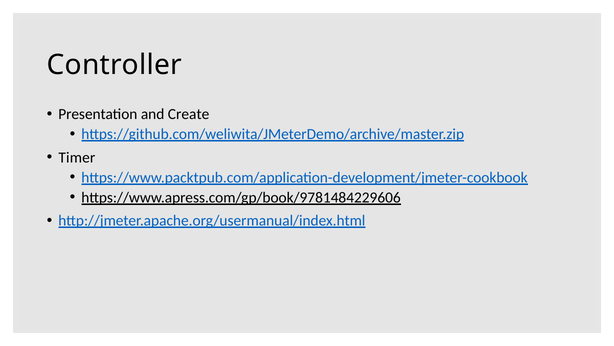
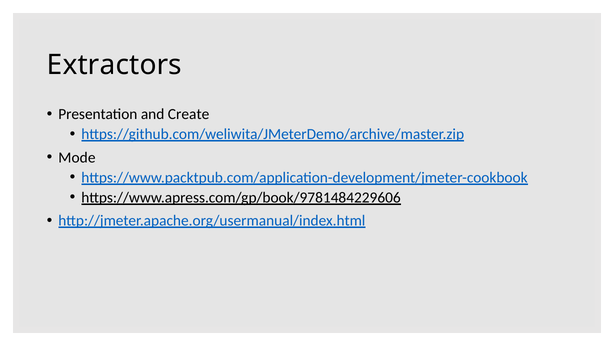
Controller: Controller -> Extractors (114, 65)
Timer: Timer -> Mode (77, 157)
